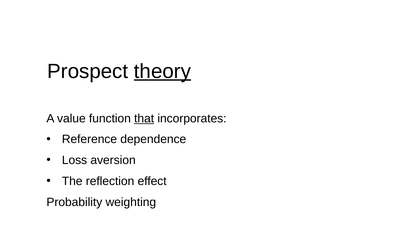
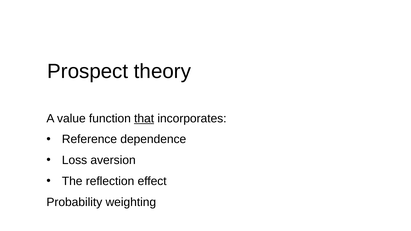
theory underline: present -> none (162, 71)
